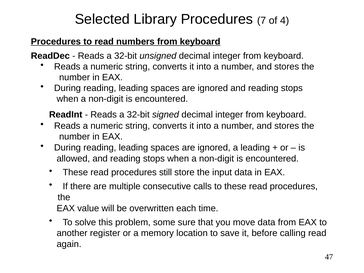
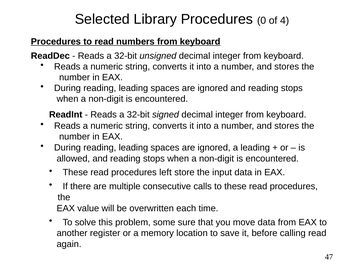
7: 7 -> 0 (262, 21)
still: still -> left (165, 172)
